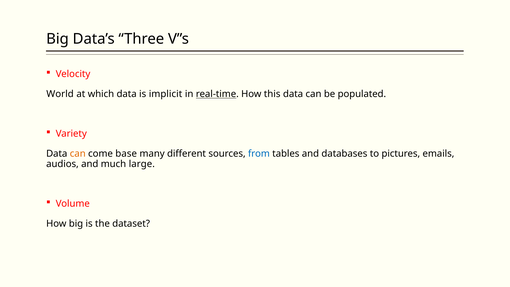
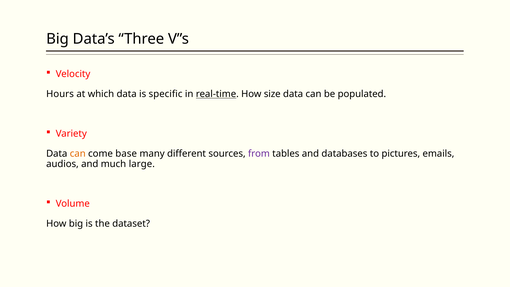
World: World -> Hours (60, 94)
implicit: implicit -> specific (166, 94)
this: this -> size (272, 94)
from colour: blue -> purple (259, 154)
